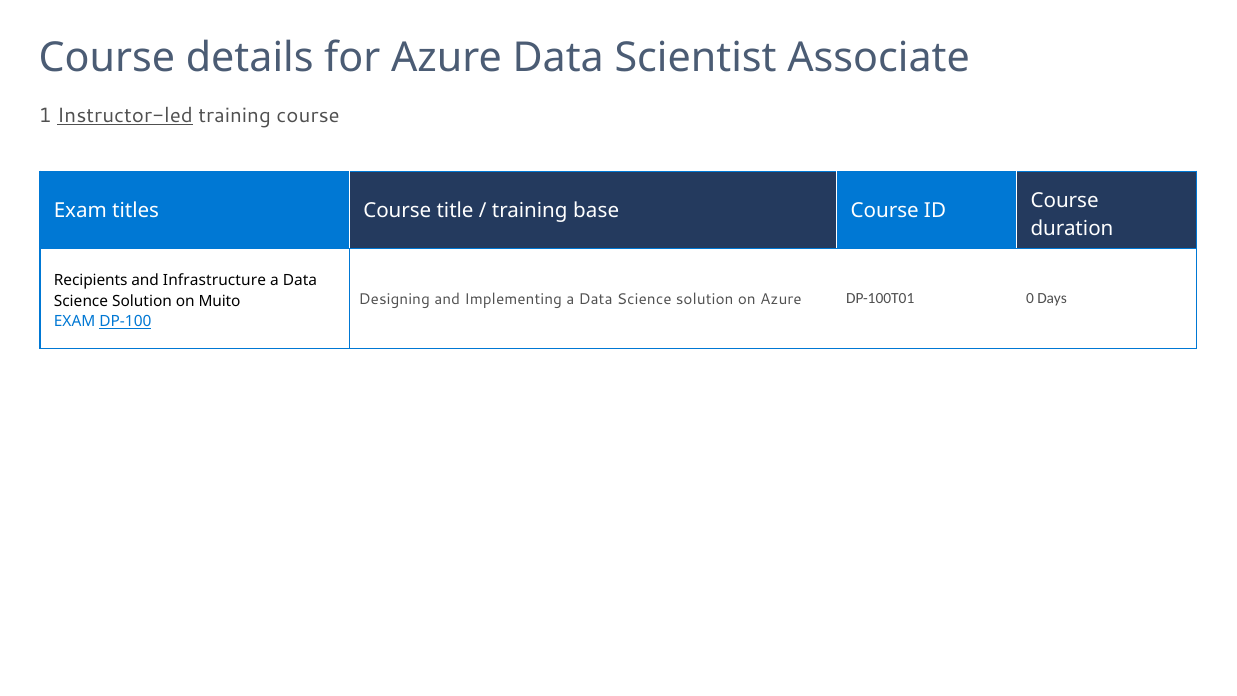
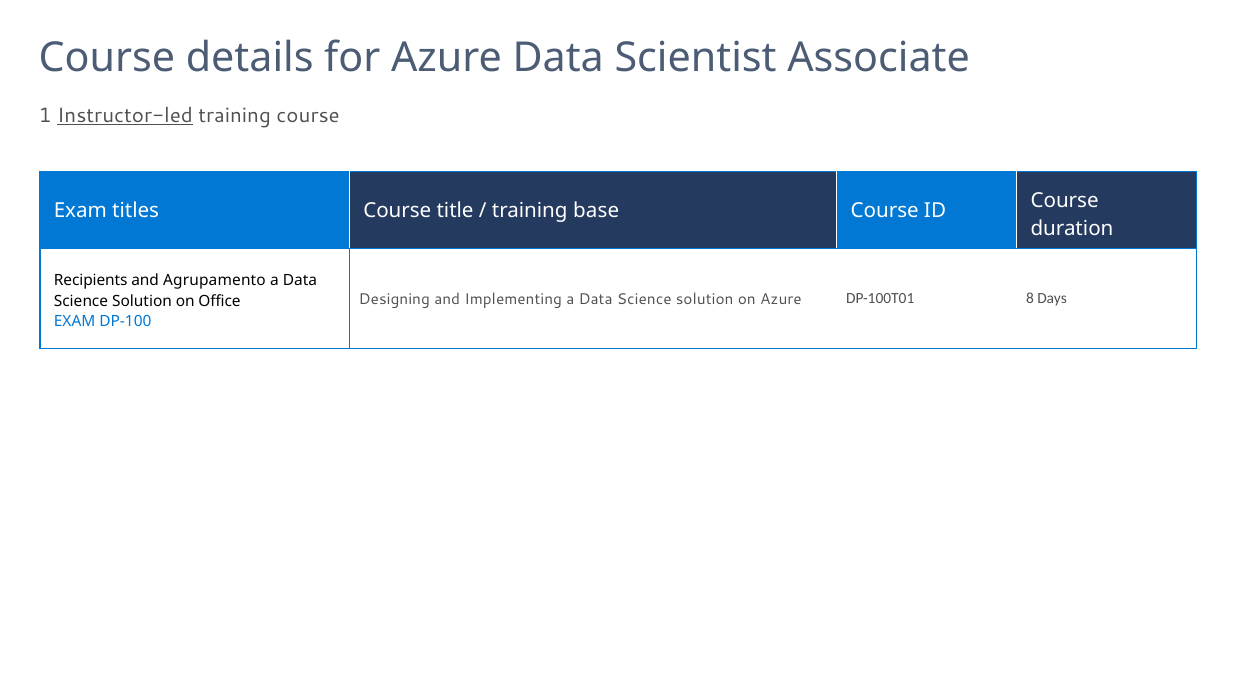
Infrastructure: Infrastructure -> Agrupamento (214, 281)
0: 0 -> 8 (1030, 299)
Muito: Muito -> Office (220, 301)
DP-100 underline: present -> none (125, 322)
